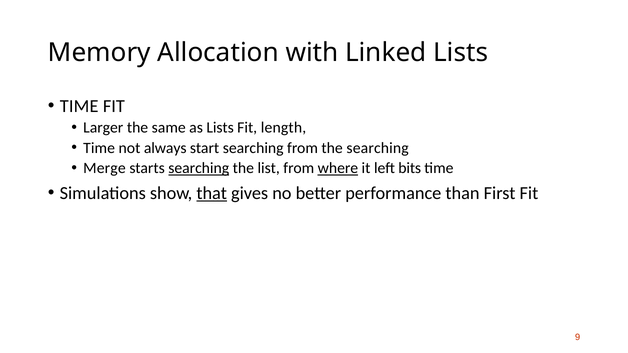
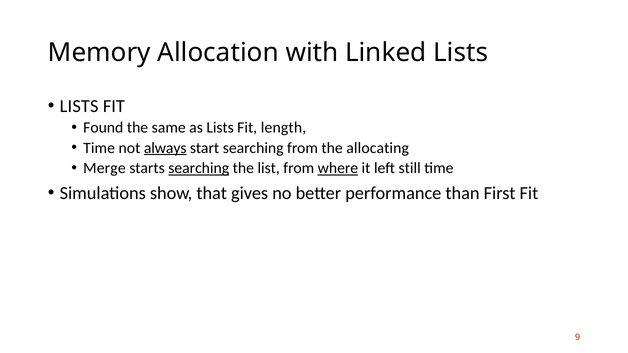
TIME: TIME -> LISTS (79, 106)
Larger: Larger -> Found (103, 128)
always underline: none -> present (165, 148)
the searching: searching -> allocating (378, 148)
bits: bits -> still (410, 168)
that underline: present -> none (212, 193)
